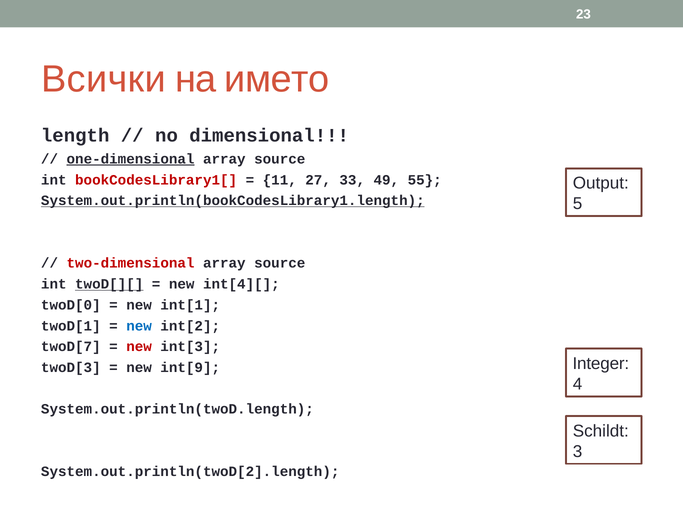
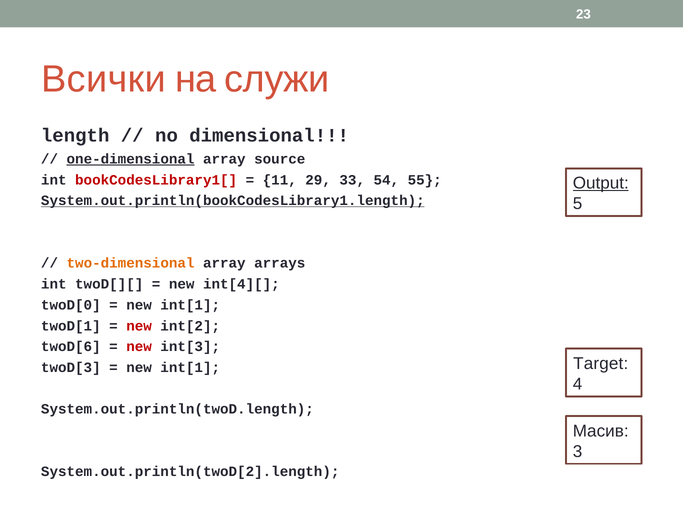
името: името -> служи (277, 79)
27: 27 -> 29 (318, 180)
49: 49 -> 54 (386, 180)
Output underline: none -> present (601, 183)
two-dimensional colour: red -> orange (131, 263)
source: source -> arrays (280, 263)
twoD[][ underline: present -> none (109, 284)
new colour: blue -> red (139, 326)
twoD[7: twoD[7 -> twoD[6 (71, 347)
Integer: Integer -> Target (601, 364)
int[9: int[9 -> int[1 (190, 368)
Schildt: Schildt -> Масив (601, 431)
